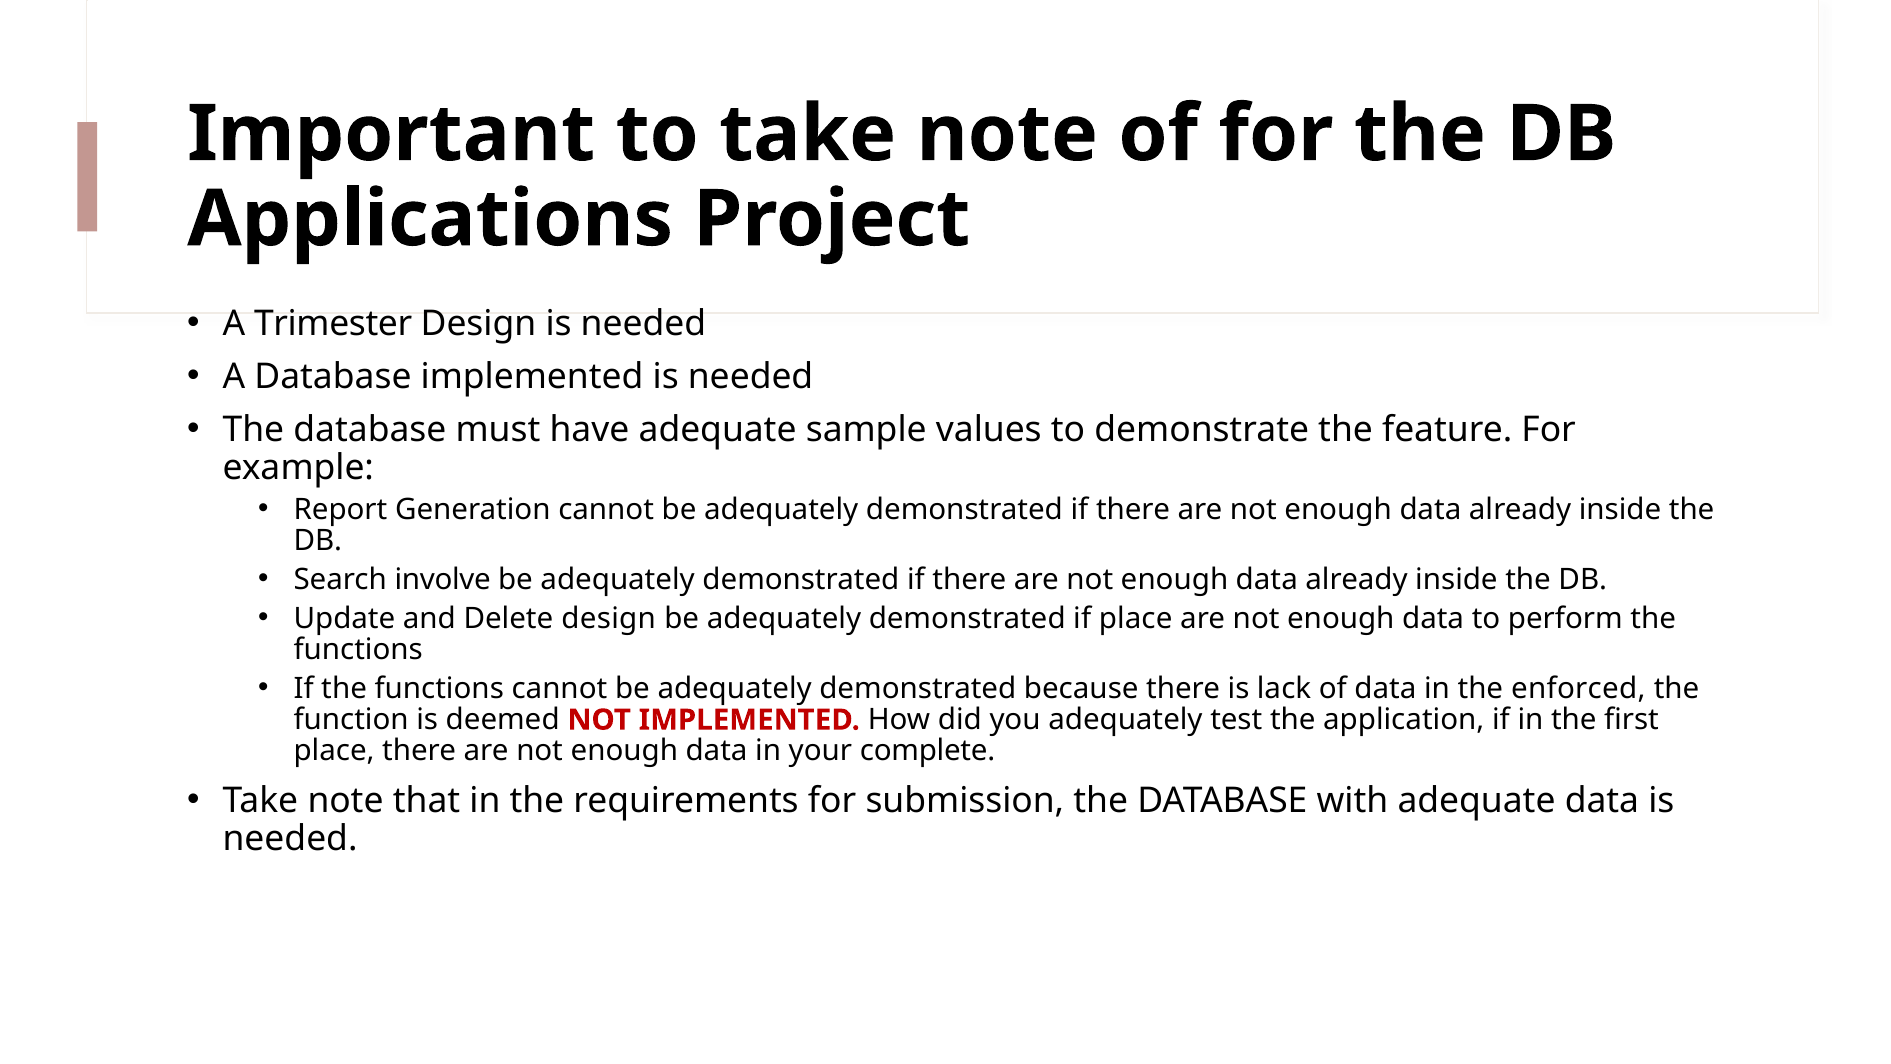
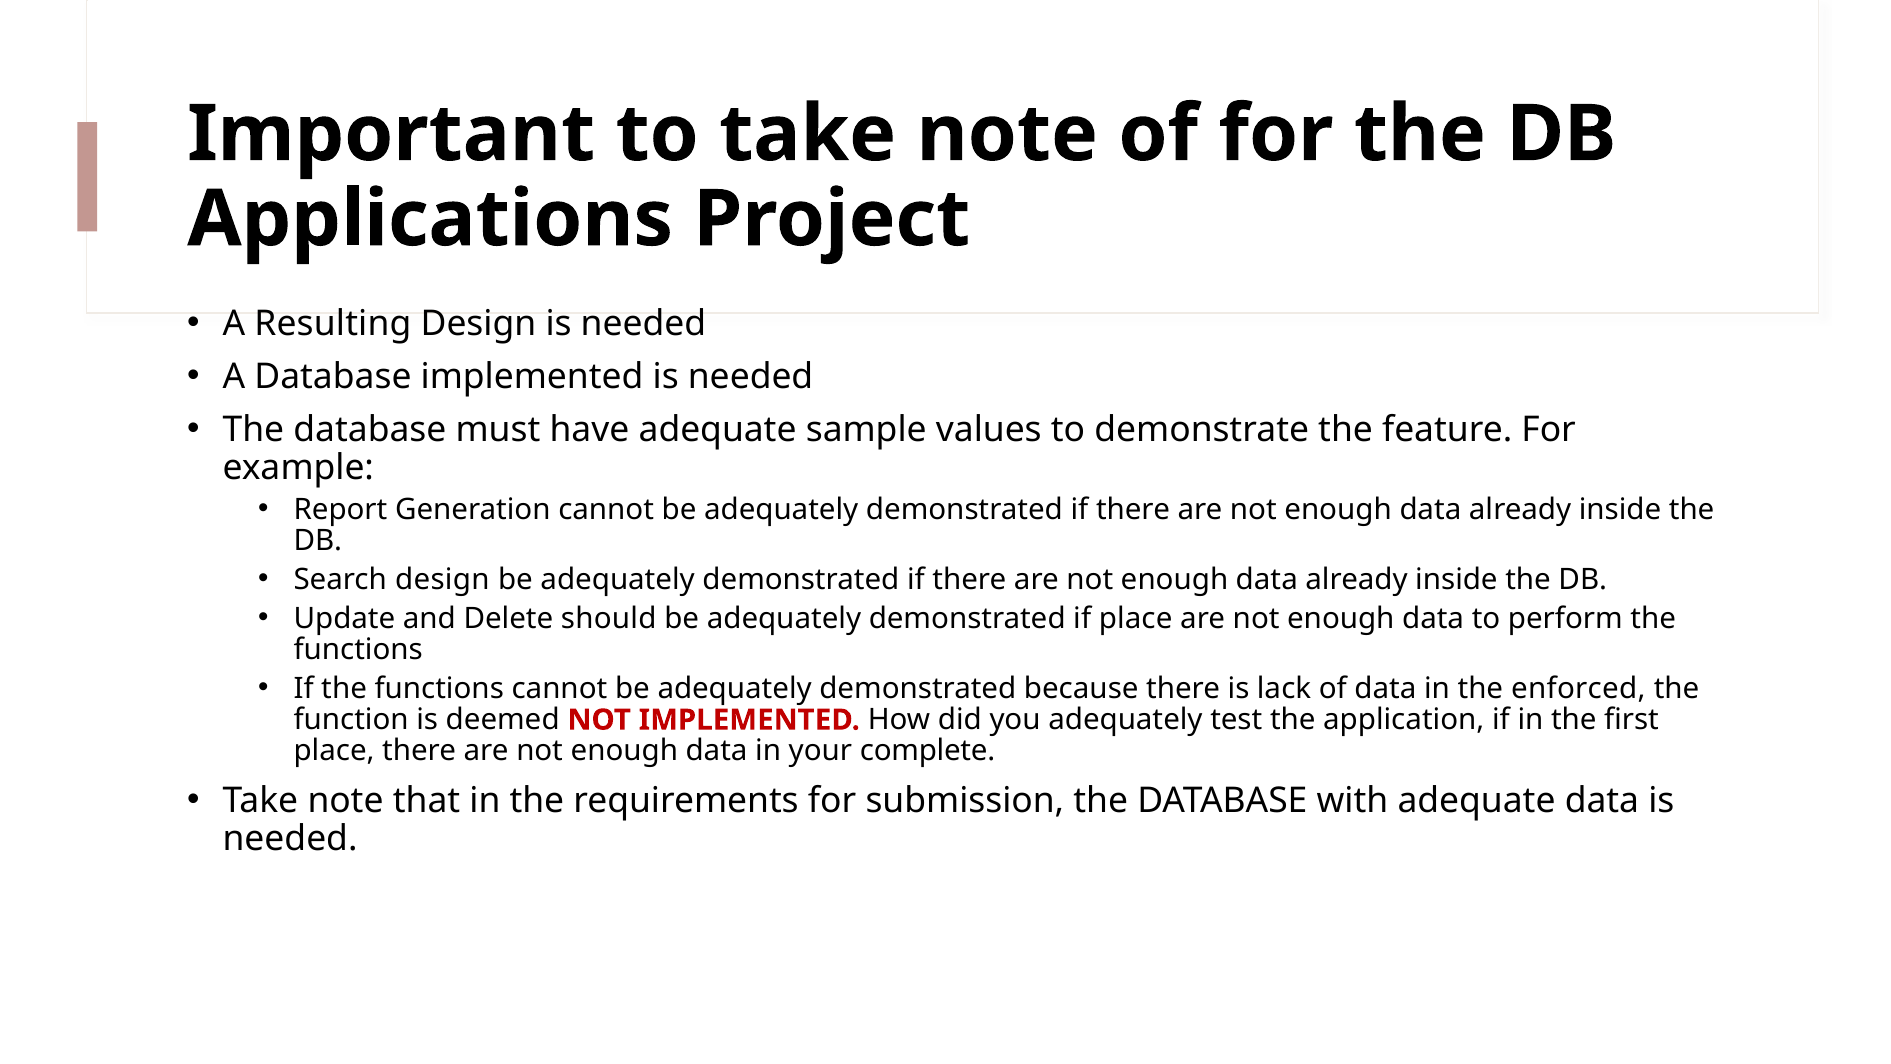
Trimester: Trimester -> Resulting (333, 324)
Search involve: involve -> design (442, 579)
Delete design: design -> should (609, 618)
